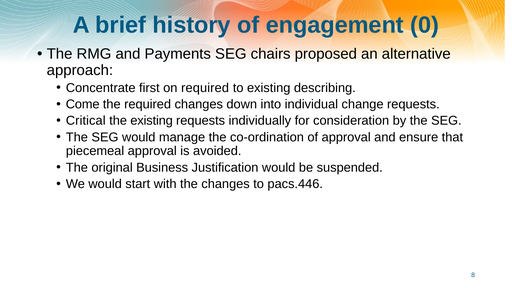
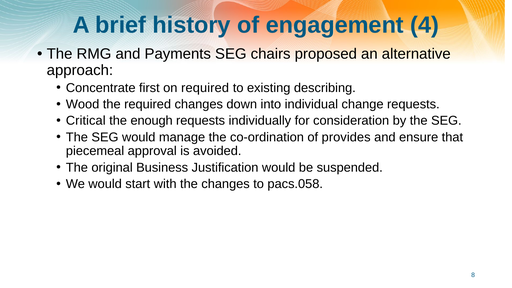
0: 0 -> 4 (425, 25)
Come: Come -> Wood (83, 104)
the existing: existing -> enough (152, 121)
of approval: approval -> provides (346, 137)
pacs.446: pacs.446 -> pacs.058 (295, 184)
